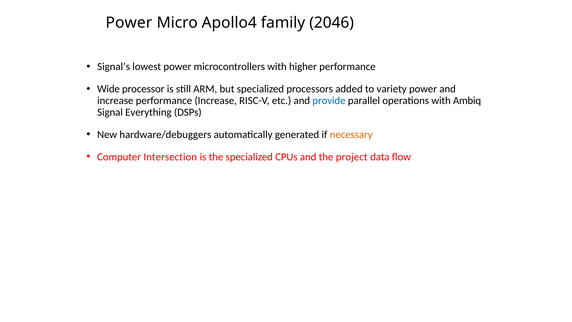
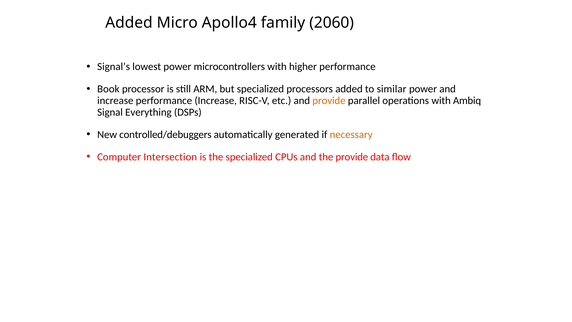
Power: Power -> Added (129, 23)
2046: 2046 -> 2060 (332, 23)
Wide: Wide -> Book (108, 89)
variety: variety -> similar (392, 89)
provide colour: blue -> orange (329, 100)
hardware/debuggers: hardware/debuggers -> controlled/debuggers (165, 134)
the project: project -> provide (352, 157)
